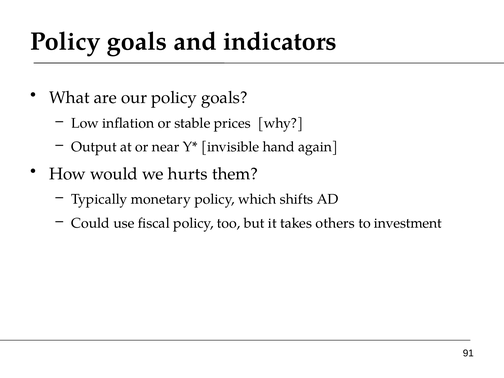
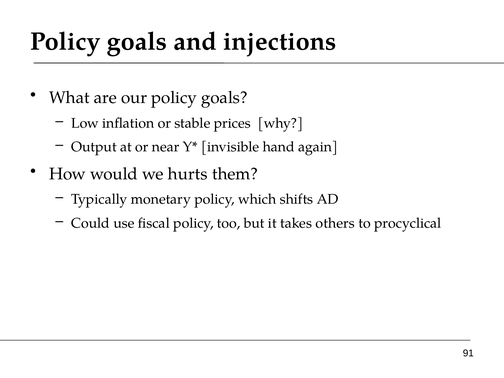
indicators: indicators -> injections (280, 42)
investment: investment -> procyclical (408, 223)
